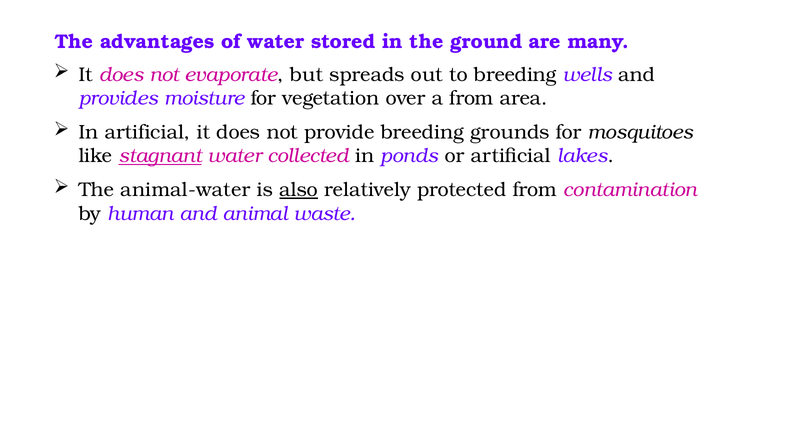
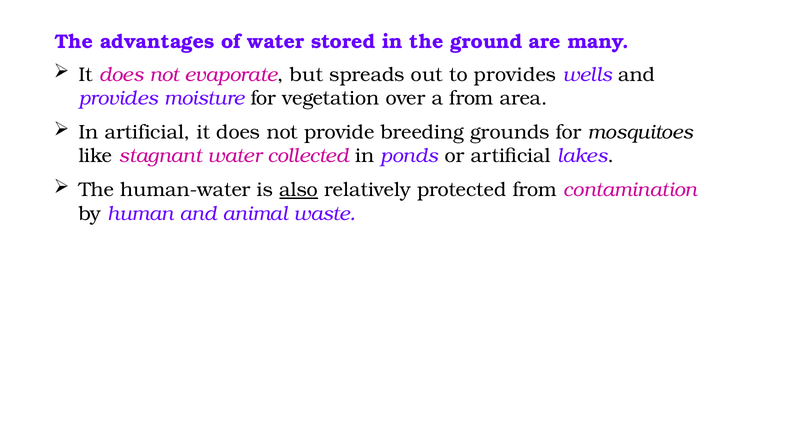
to breeding: breeding -> provides (515, 75)
stagnant underline: present -> none (160, 156)
animal-water: animal-water -> human-water (186, 190)
